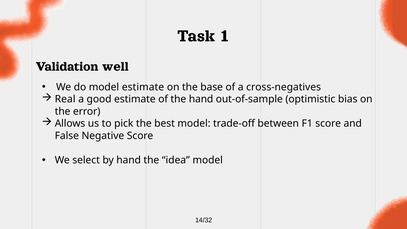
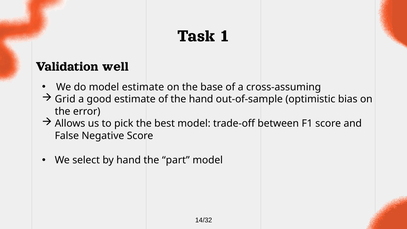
cross-negatives: cross-negatives -> cross-assuming (284, 87)
Real: Real -> Grid (65, 99)
idea: idea -> part (176, 160)
